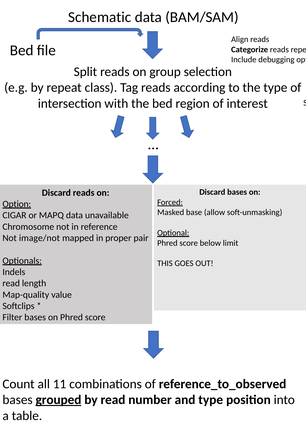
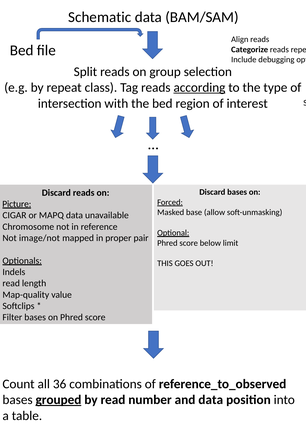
according underline: none -> present (199, 88)
Option: Option -> Picture (17, 204)
11: 11 -> 36 (60, 384)
and type: type -> data (211, 400)
